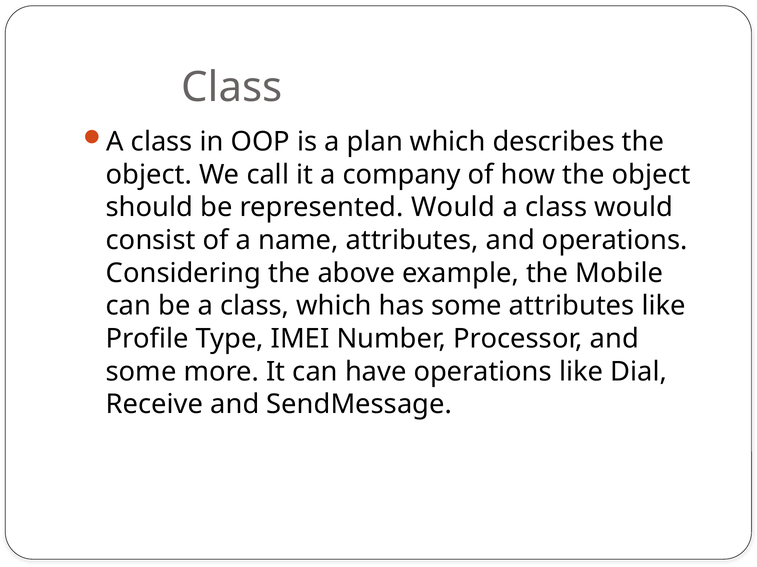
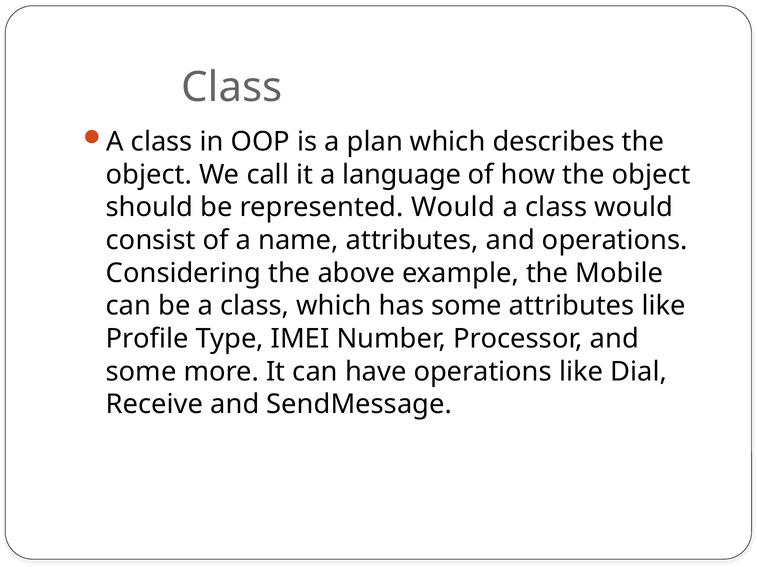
company: company -> language (402, 175)
